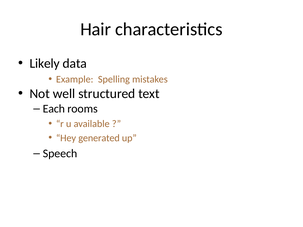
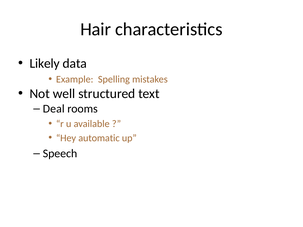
Each: Each -> Deal (54, 109)
generated: generated -> automatic (99, 138)
